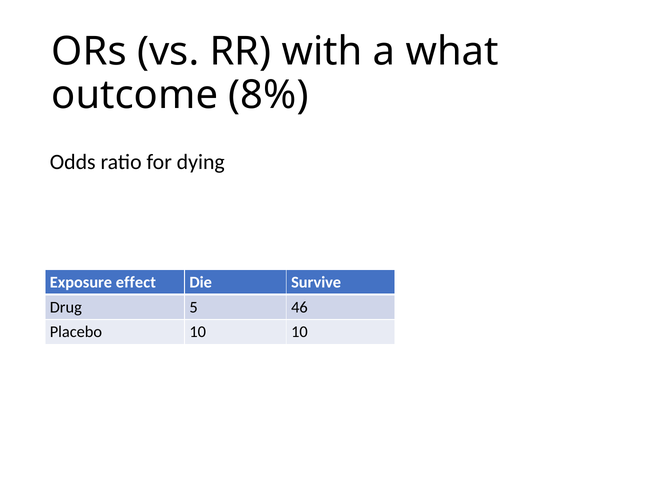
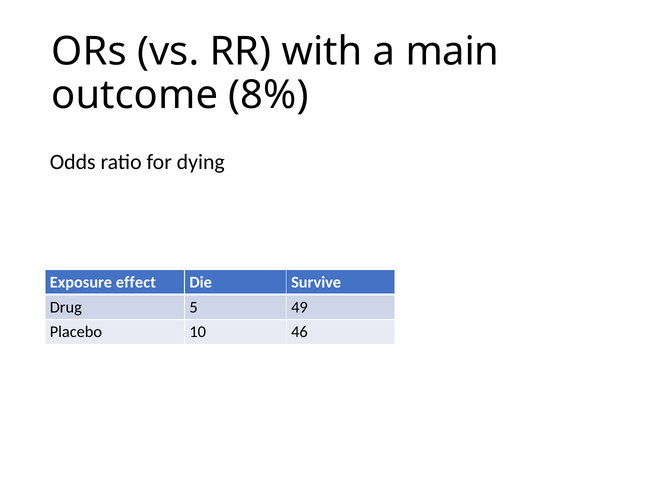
what: what -> main (452, 52)
46: 46 -> 49 (299, 307)
10 10: 10 -> 46 (299, 332)
